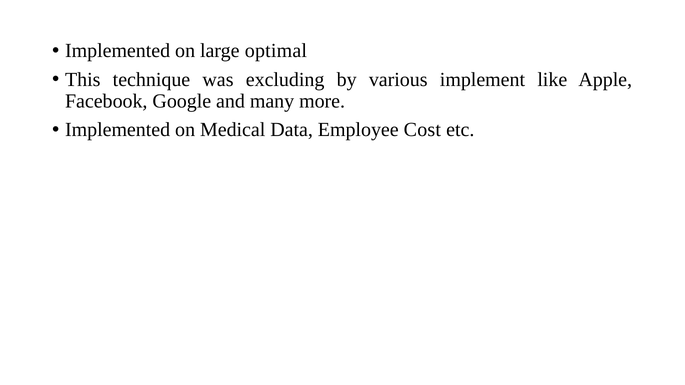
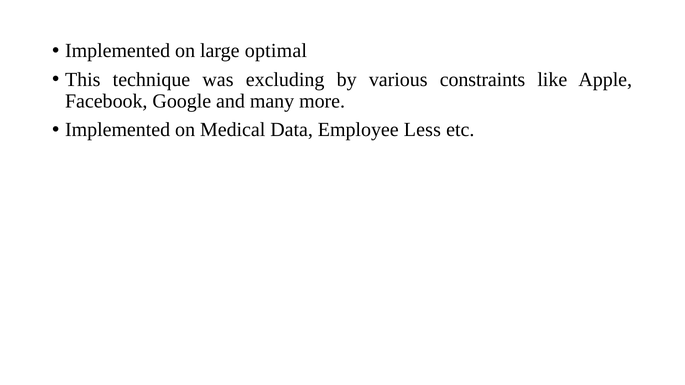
implement: implement -> constraints (483, 80)
Cost: Cost -> Less (422, 130)
